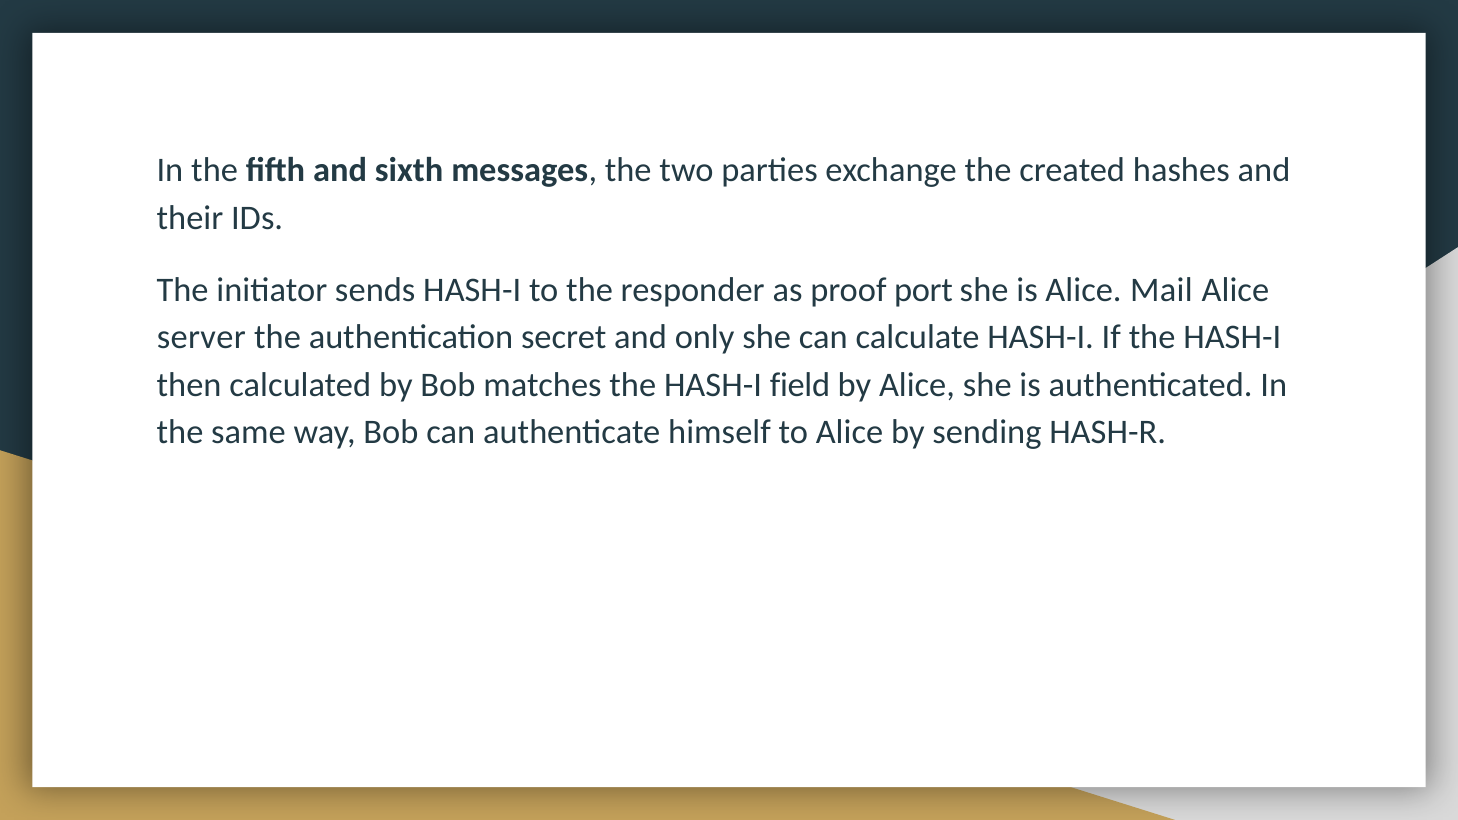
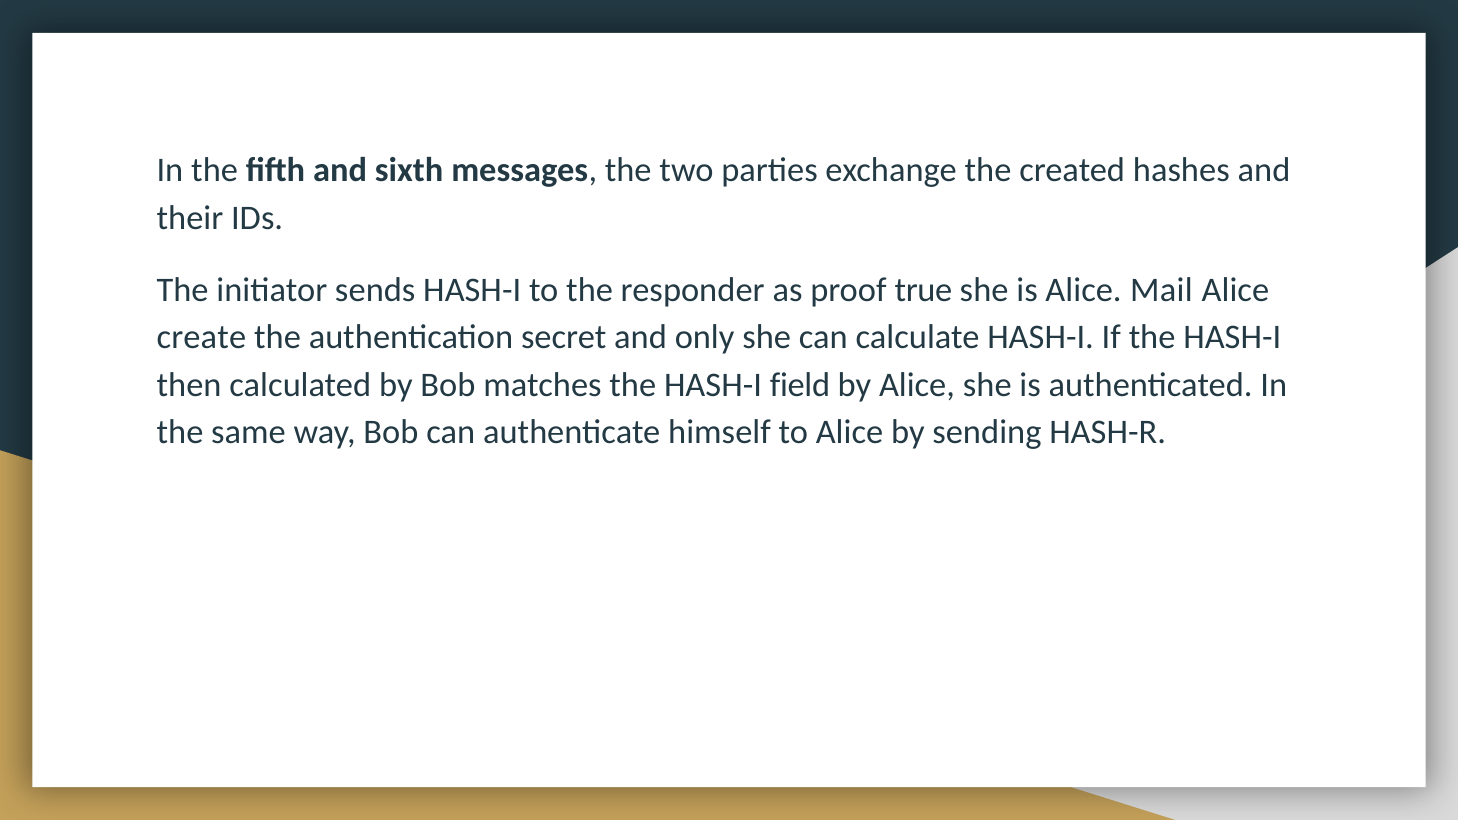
port: port -> true (923, 290)
server: server -> create (201, 337)
